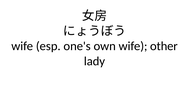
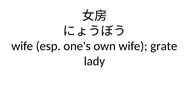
other: other -> grate (164, 46)
